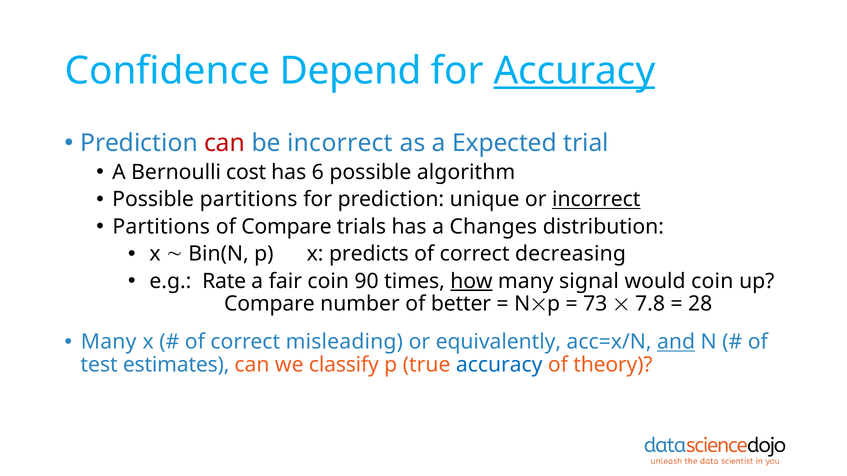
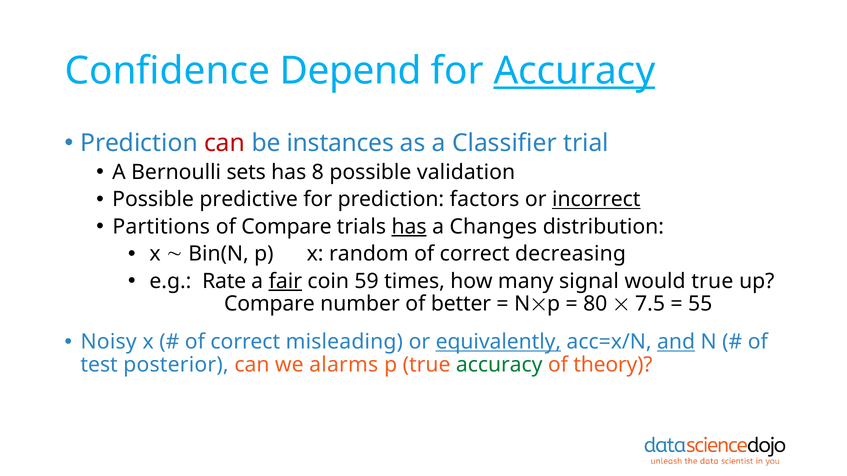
be incorrect: incorrect -> instances (340, 143)
Expected: Expected -> Classifier (504, 143)
cost: cost -> sets (246, 172)
6: 6 -> 8 (318, 172)
algorithm: algorithm -> validation (466, 172)
Possible partitions: partitions -> predictive (249, 200)
unique: unique -> factors (485, 200)
has underline: none -> present (409, 227)
predicts: predicts -> random (369, 254)
fair underline: none -> present (285, 281)
90: 90 -> 59 (367, 281)
how underline: present -> none (471, 281)
would coin: coin -> true (712, 281)
73: 73 -> 80 (595, 304)
7.8: 7.8 -> 7.5 (650, 304)
28: 28 -> 55 (700, 304)
Many: Many -> Noisy (109, 342)
equivalently underline: none -> present (498, 342)
estimates: estimates -> posterior (176, 365)
classify: classify -> alarms (344, 365)
accuracy colour: blue -> green (499, 365)
